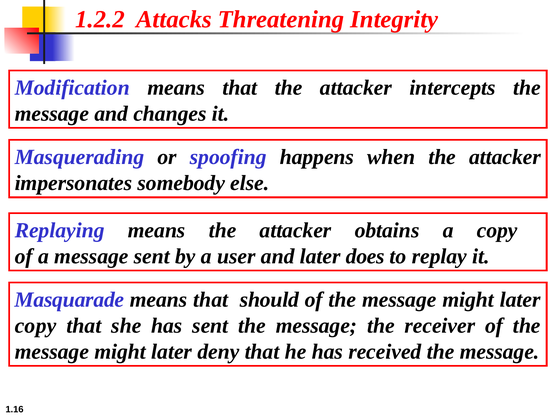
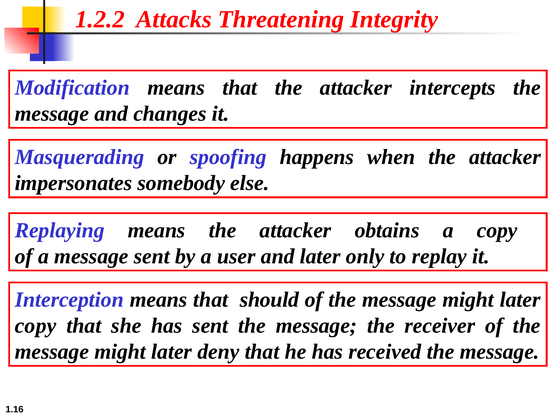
does: does -> only (365, 256)
Masquarade: Masquarade -> Interception (69, 300)
